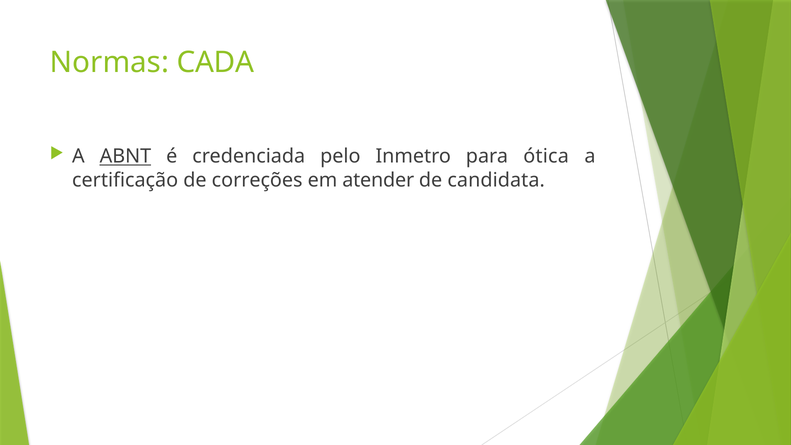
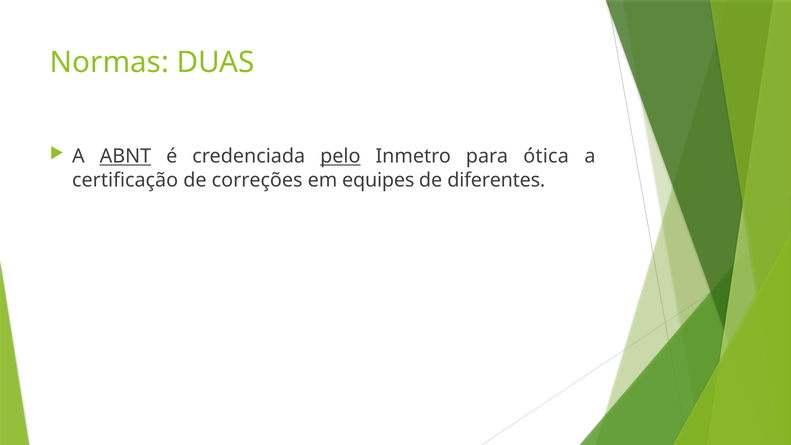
CADA: CADA -> DUAS (216, 62)
pelo underline: none -> present (340, 156)
atender: atender -> equipes (378, 180)
candidata: candidata -> diferentes (496, 180)
